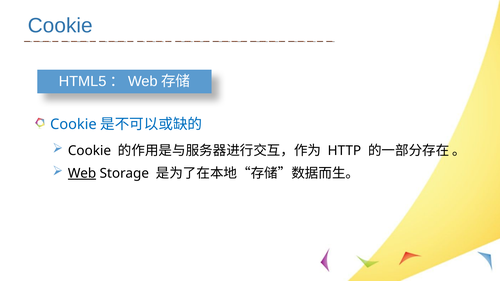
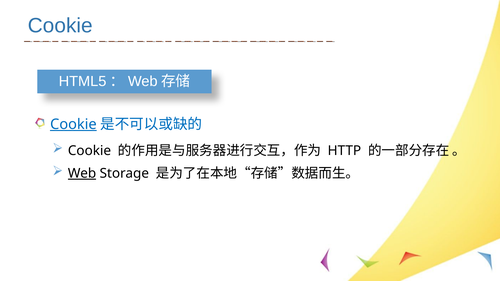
Cookie underline: none -> present (73, 124)
